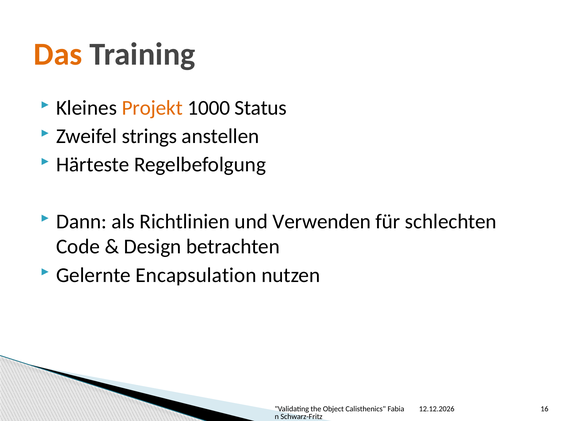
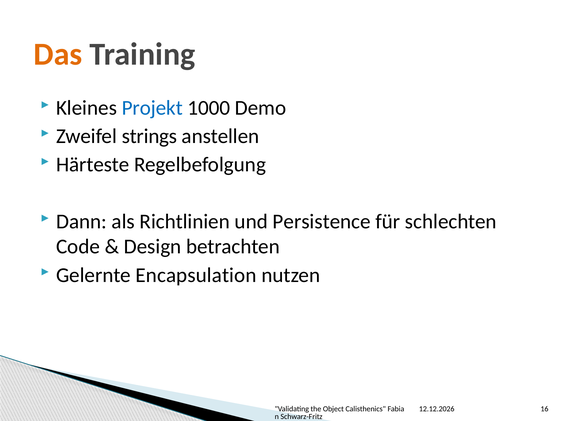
Projekt colour: orange -> blue (152, 108)
Status: Status -> Demo (261, 108)
Verwenden: Verwenden -> Persistence (322, 222)
